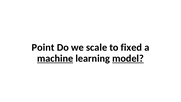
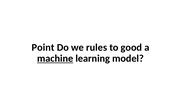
scale: scale -> rules (97, 47)
fixed: fixed -> good (131, 47)
model underline: present -> none (128, 58)
